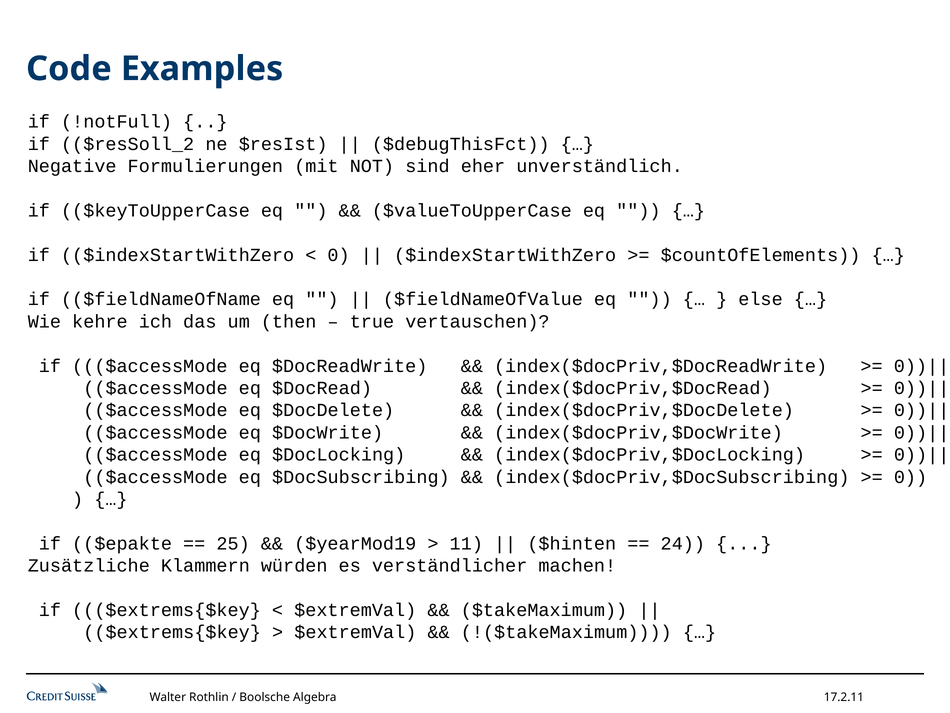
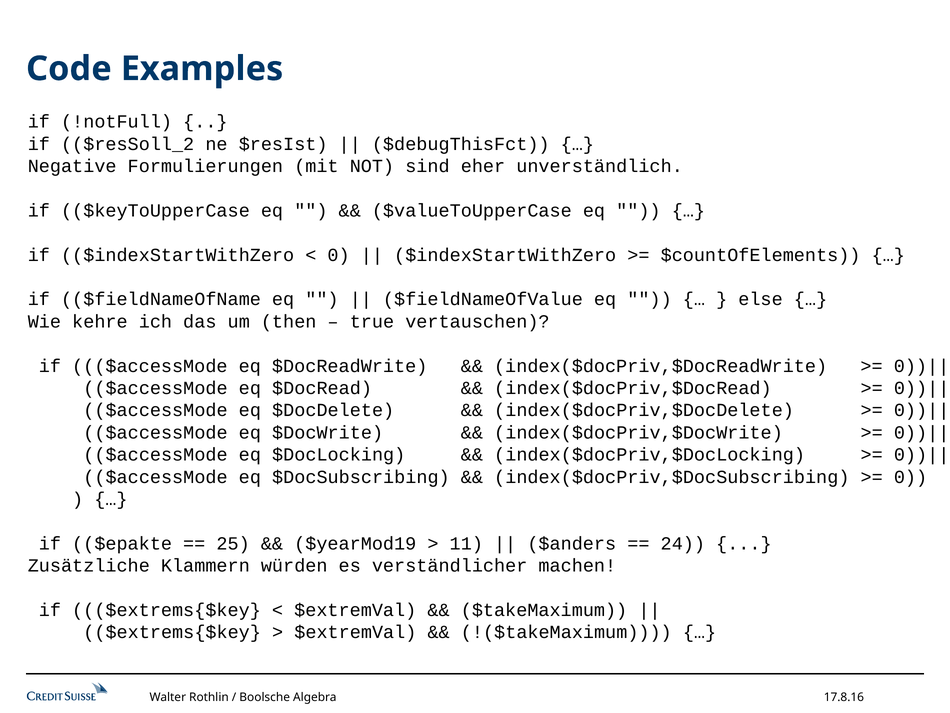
$hinten: $hinten -> $anders (572, 543)
17.2.11: 17.2.11 -> 17.8.16 (844, 697)
